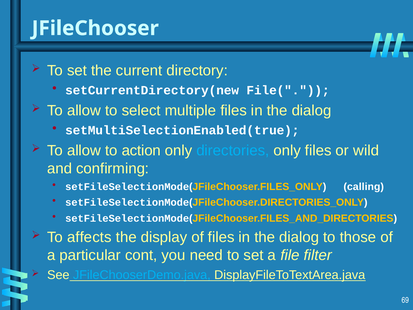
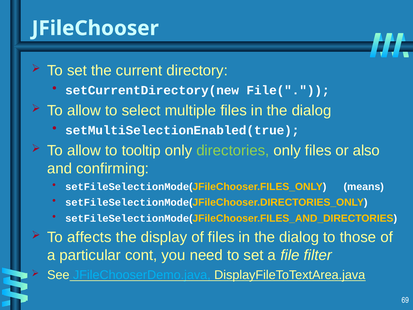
action: action -> tooltip (141, 150)
directories colour: light blue -> light green (233, 150)
wild: wild -> also (366, 150)
calling: calling -> means (364, 187)
